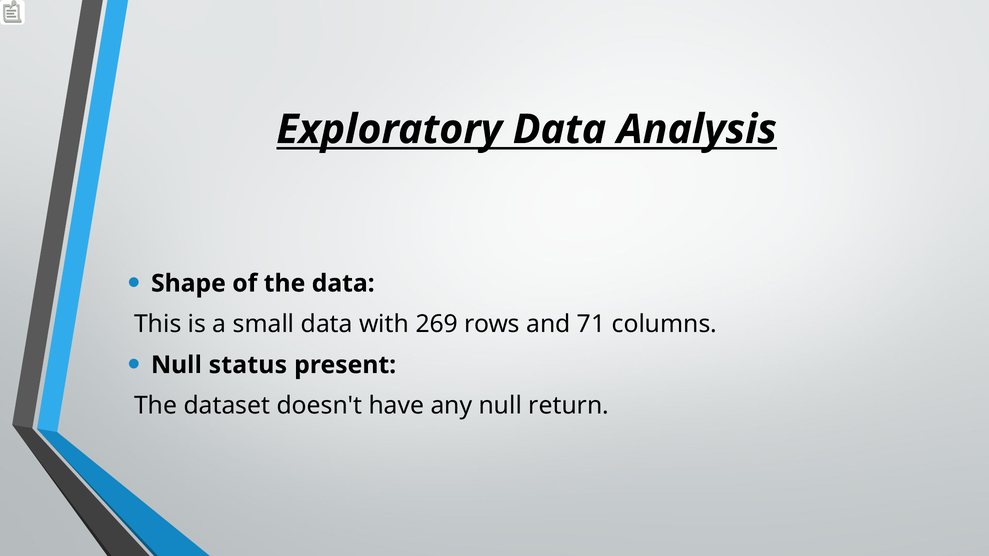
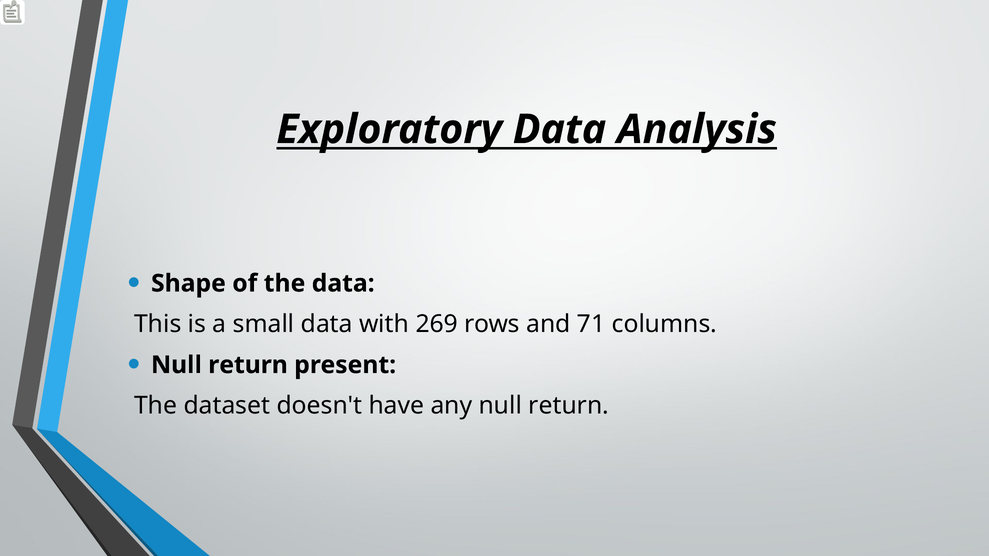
status: status -> return (248, 365)
